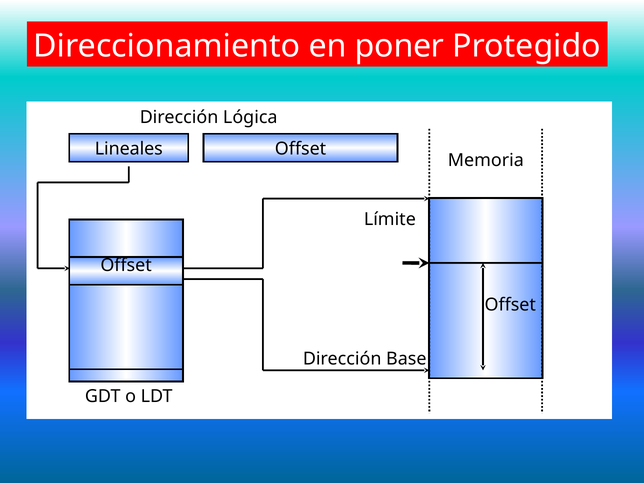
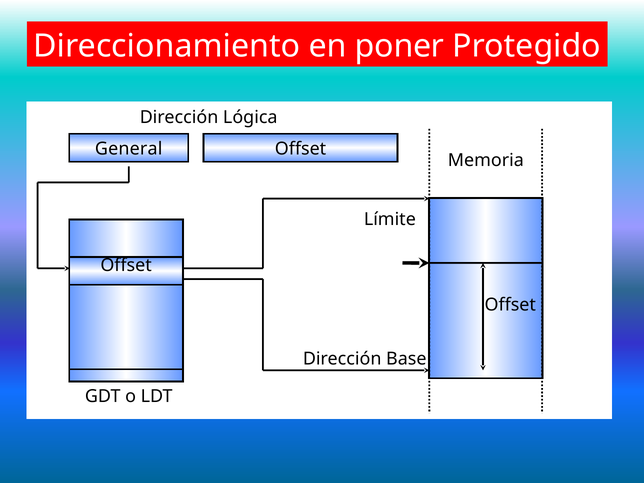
Lineales: Lineales -> General (129, 149)
